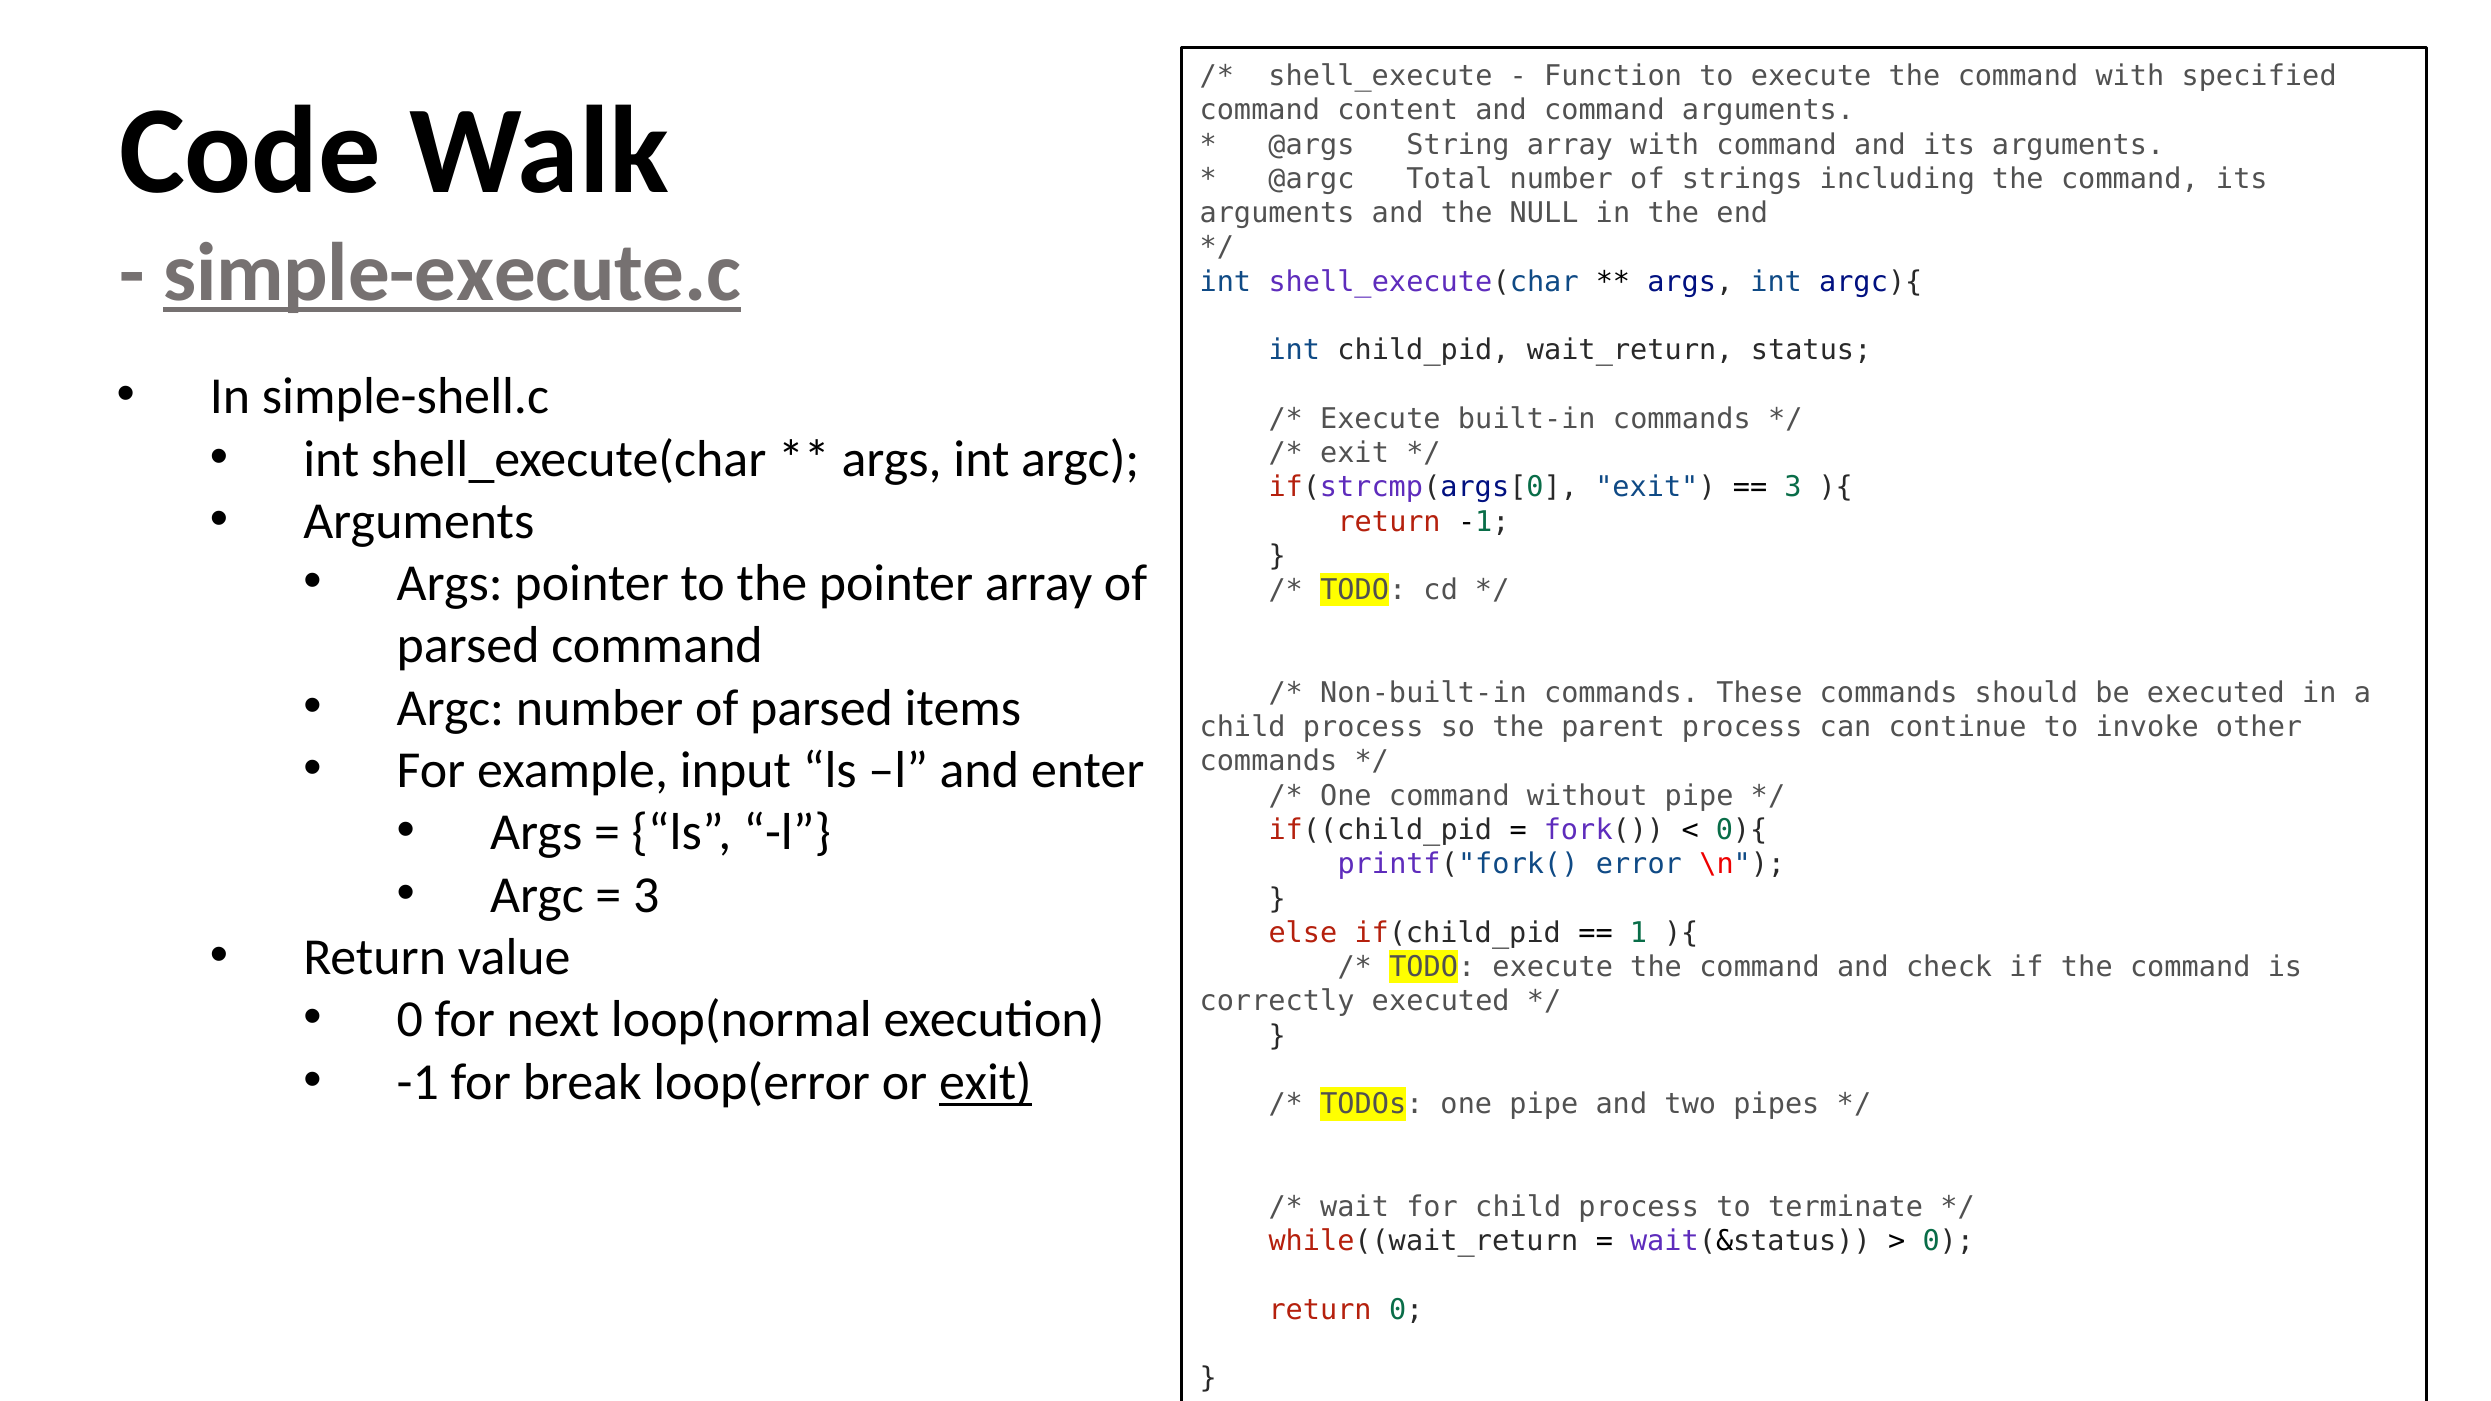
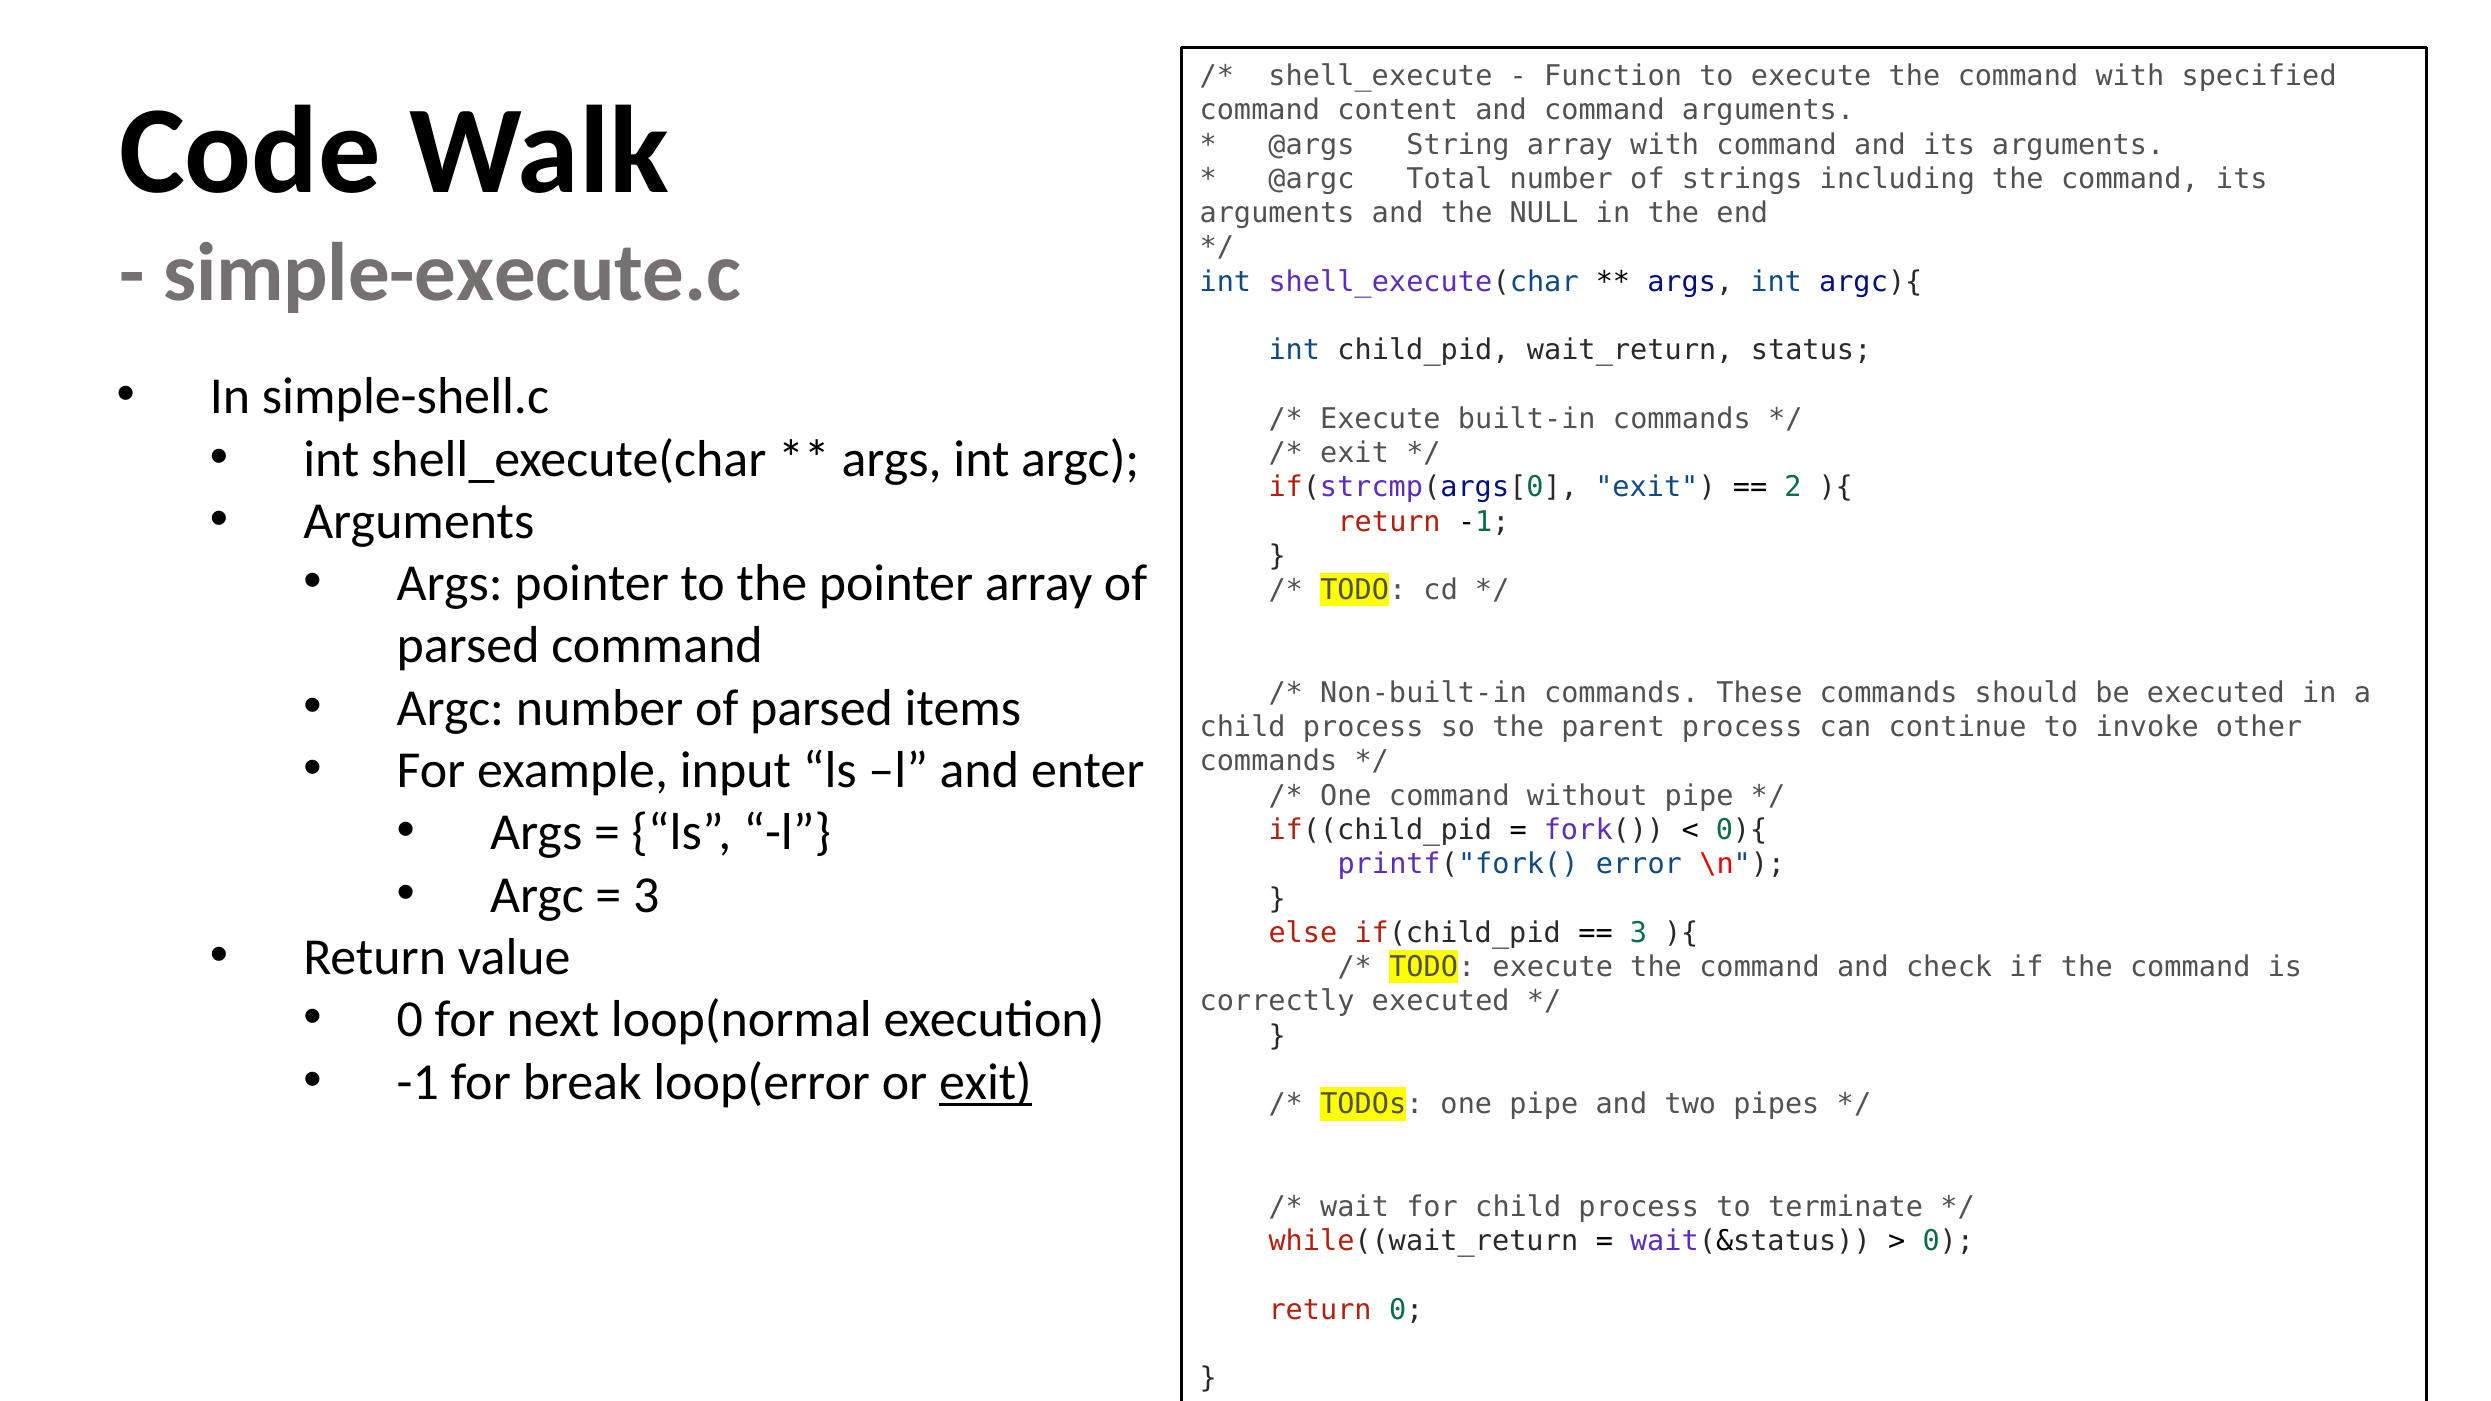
simple-execute.c underline: present -> none (452, 273)
3: 3 -> 2 (1793, 487)
1: 1 -> 3 (1638, 933)
